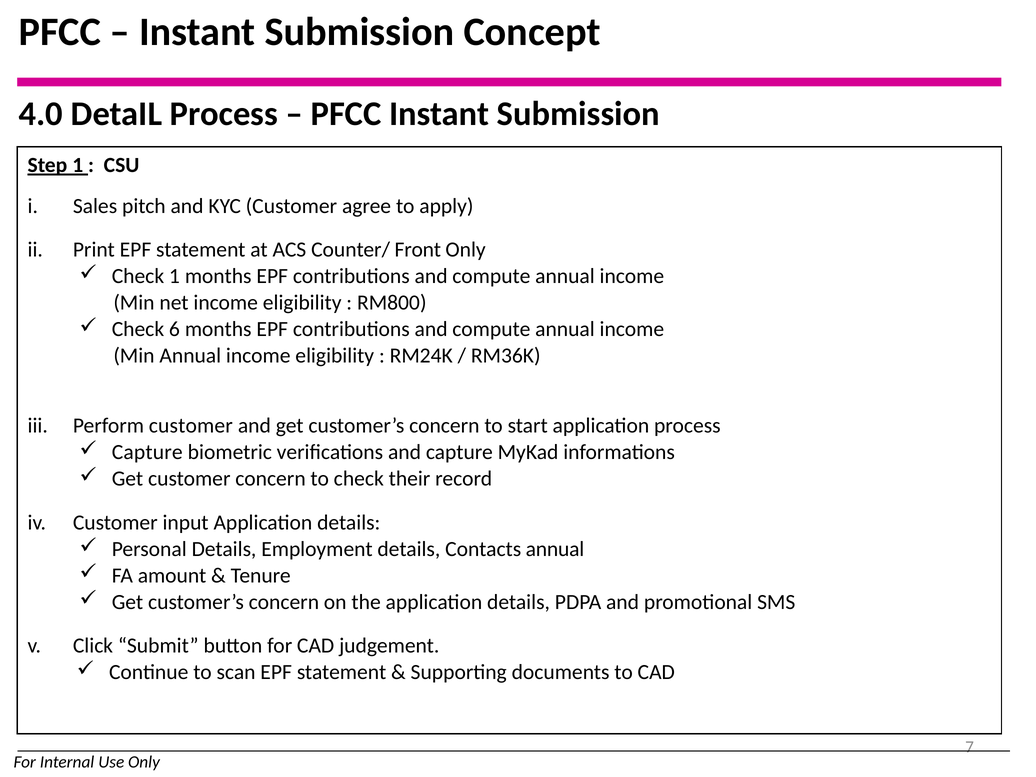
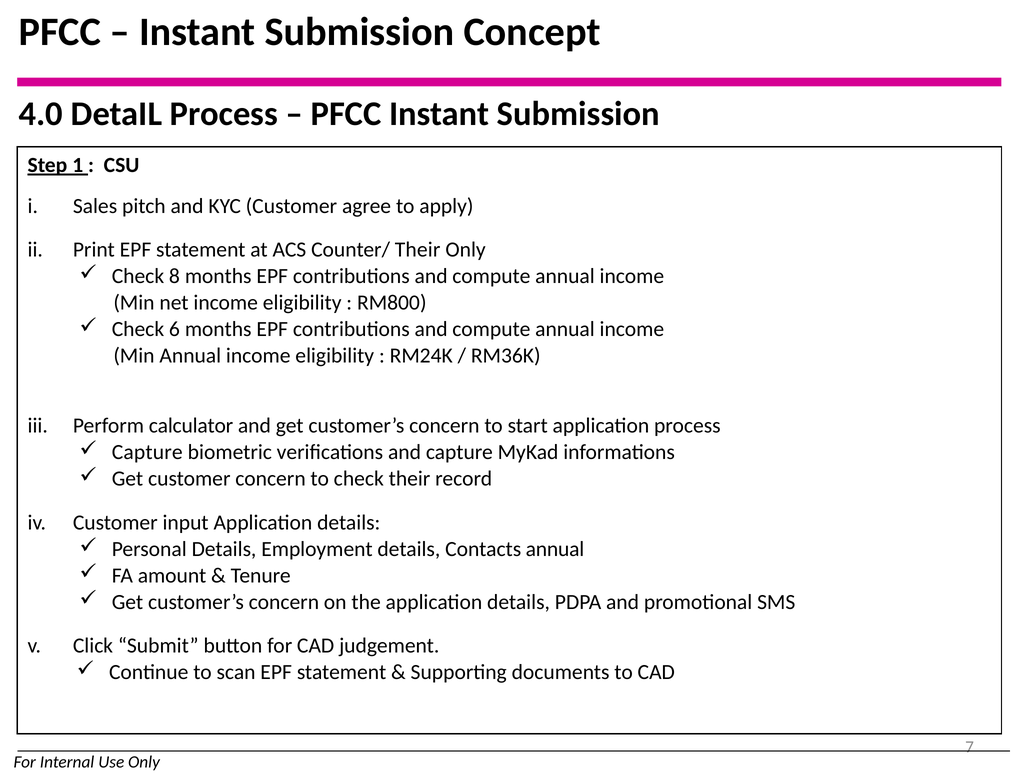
Counter/ Front: Front -> Their (418, 250)
Check 1: 1 -> 8 (174, 276)
Perform customer: customer -> calculator (191, 426)
